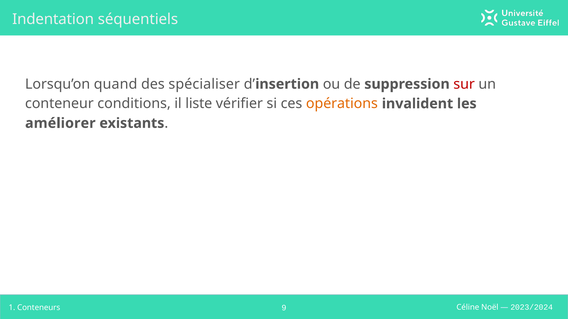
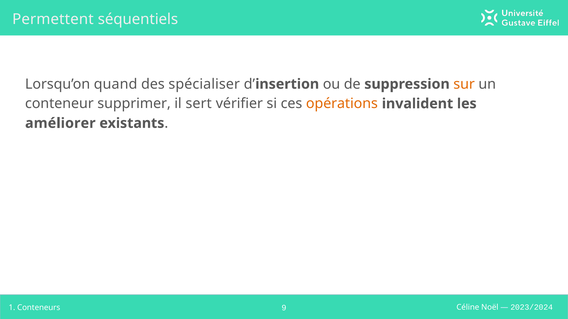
Indentation: Indentation -> Permettent (53, 19)
sur colour: red -> orange (464, 84)
conditions: conditions -> supprimer (134, 104)
liste: liste -> sert (199, 104)
